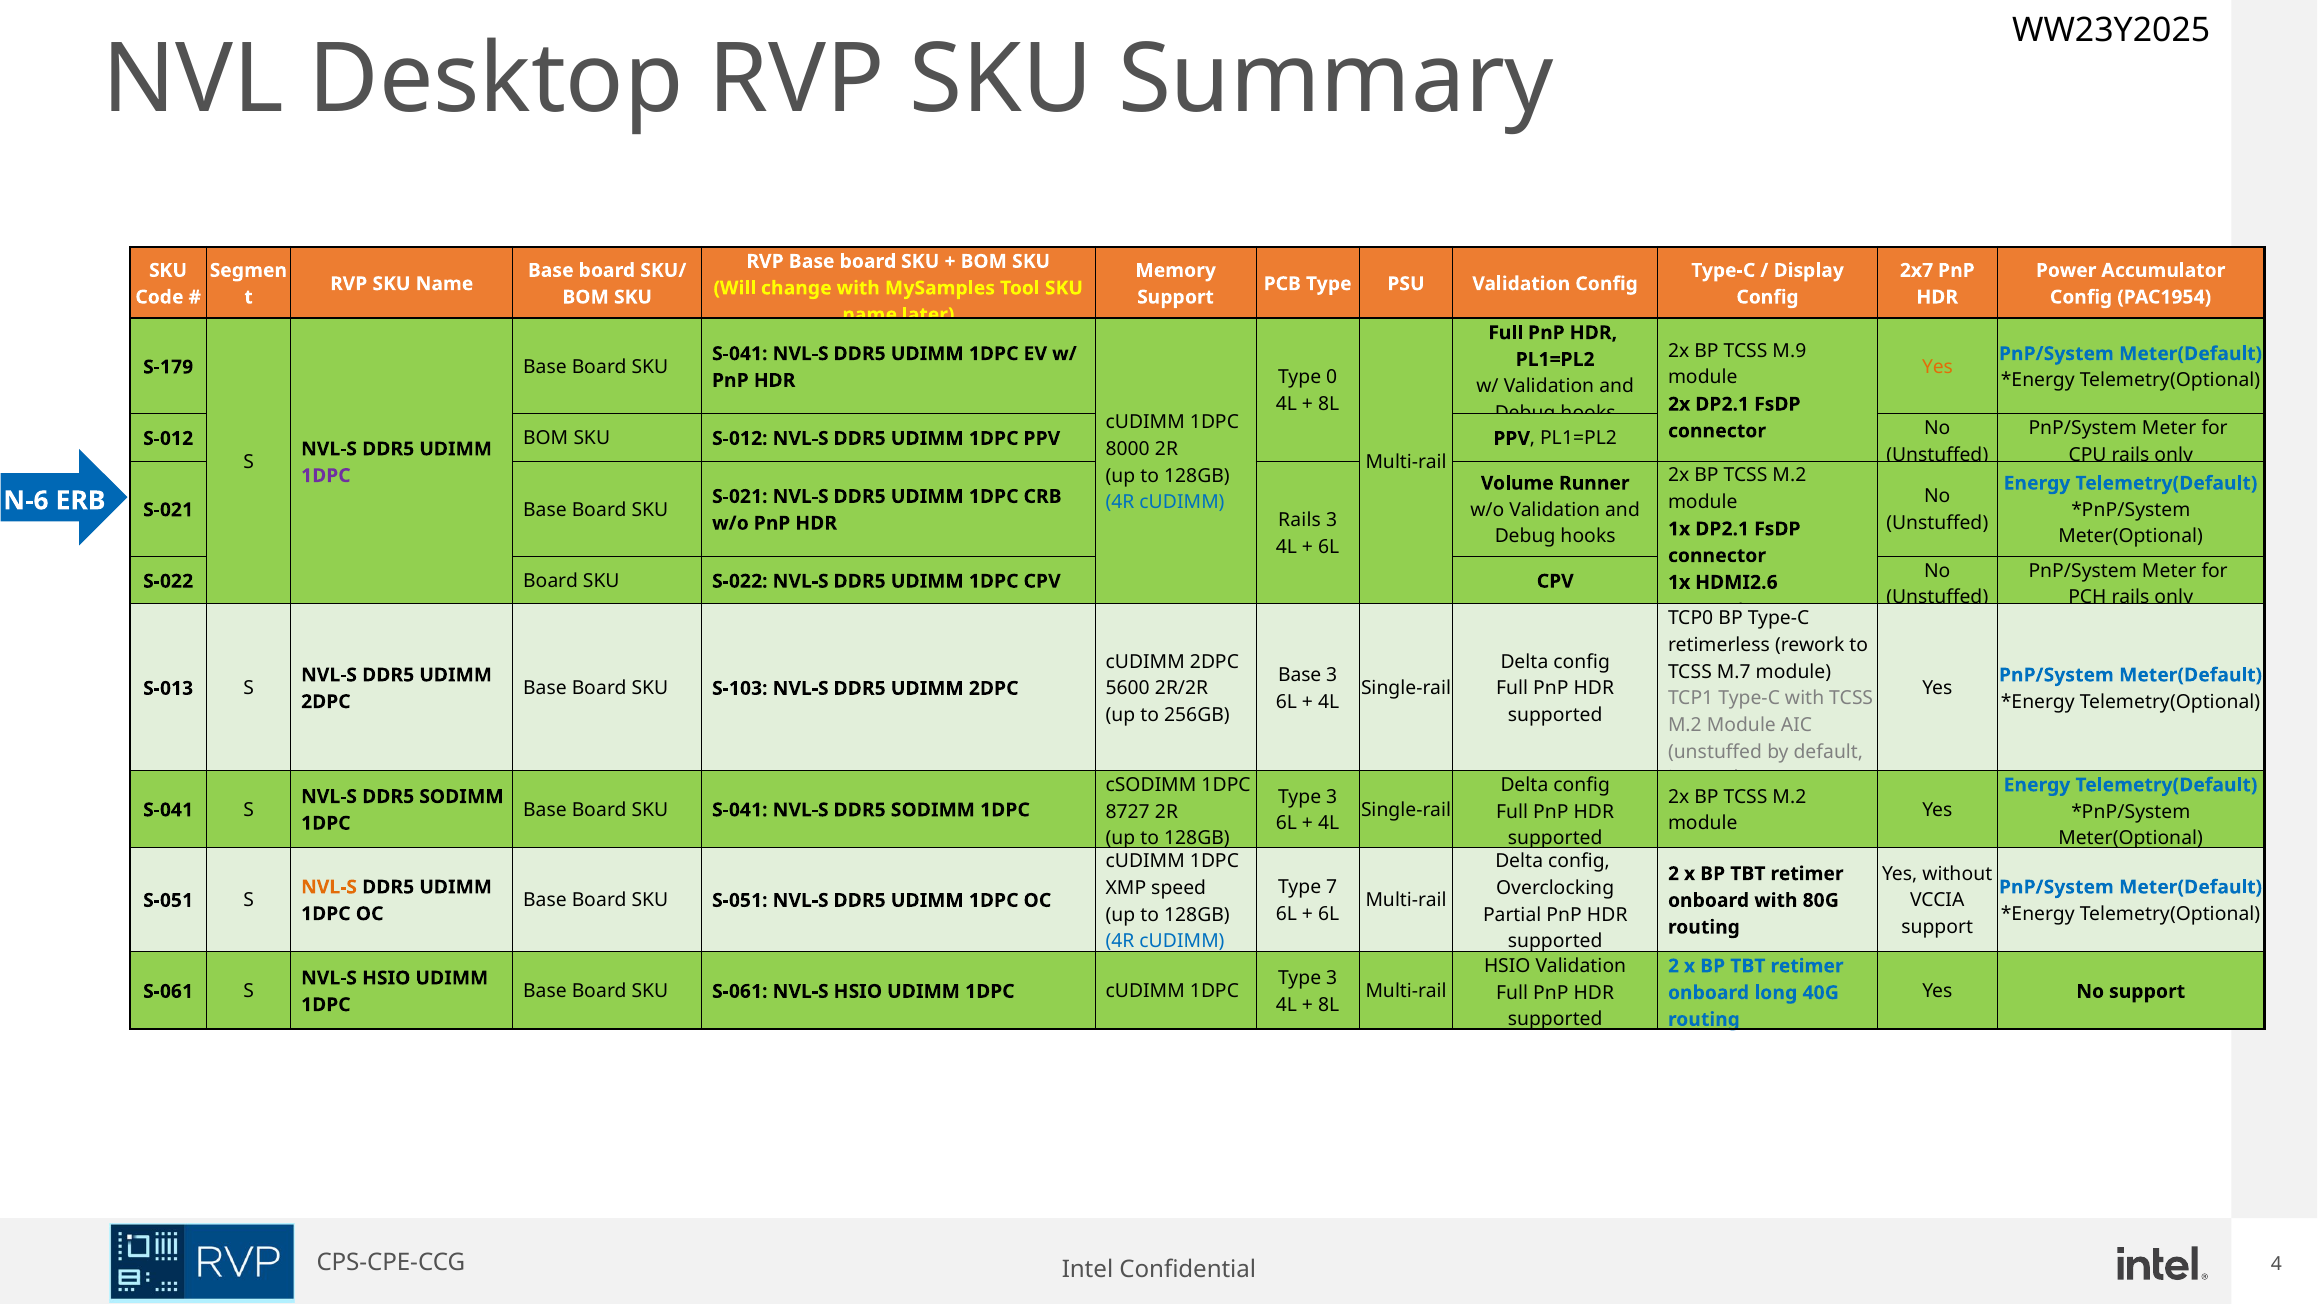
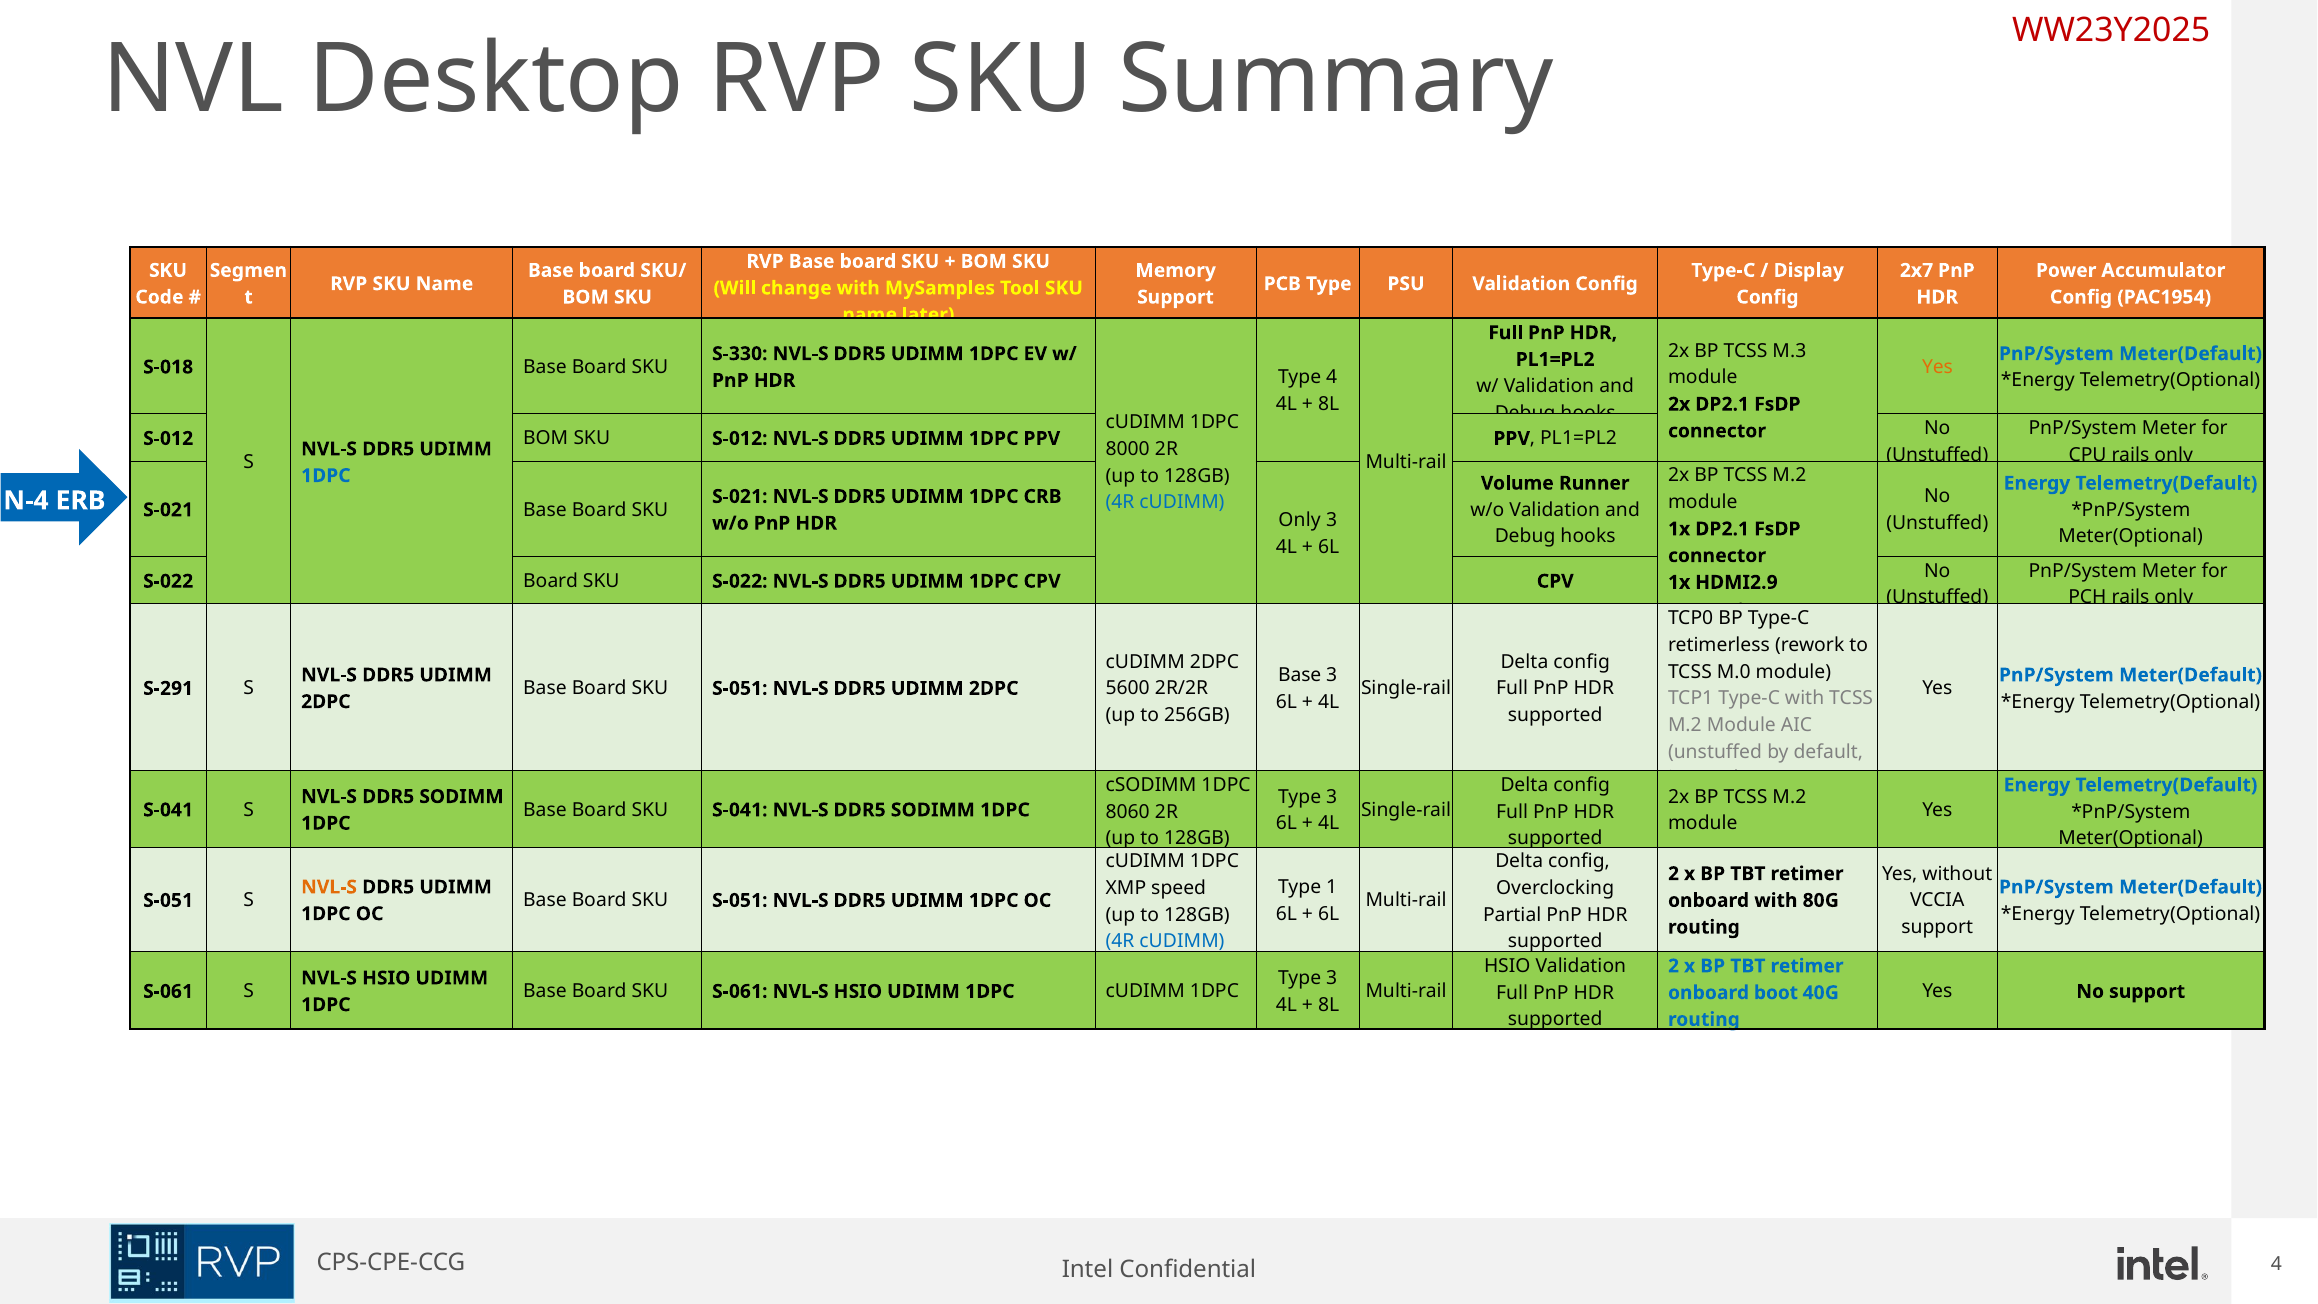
WW23Y2025 colour: black -> red (2111, 30)
M.9: M.9 -> M.3 (1789, 351)
S-041: S-041 -> S-330 (740, 354)
S-179: S-179 -> S-018 (168, 367)
Type 0: 0 -> 4 (1332, 378)
1DPC colour: purple -> blue (326, 476)
N-6: N-6 -> N-4 (26, 501)
HDR Rails: Rails -> Only (1300, 520)
HDMI2.6: HDMI2.6 -> HDMI2.9 (1736, 582)
M.7: M.7 -> M.0 (1734, 672)
S-103: S-103 -> S-051 (740, 688)
S-013: S-013 -> S-291 (168, 688)
8727: 8727 -> 8060 (1128, 812)
7: 7 -> 1 (1332, 887)
long: long -> boot (1776, 993)
